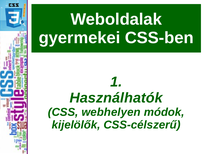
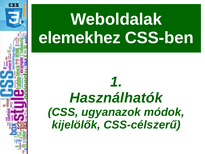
gyermekei: gyermekei -> elemekhez (80, 38)
webhelyen: webhelyen -> ugyanazok (111, 112)
